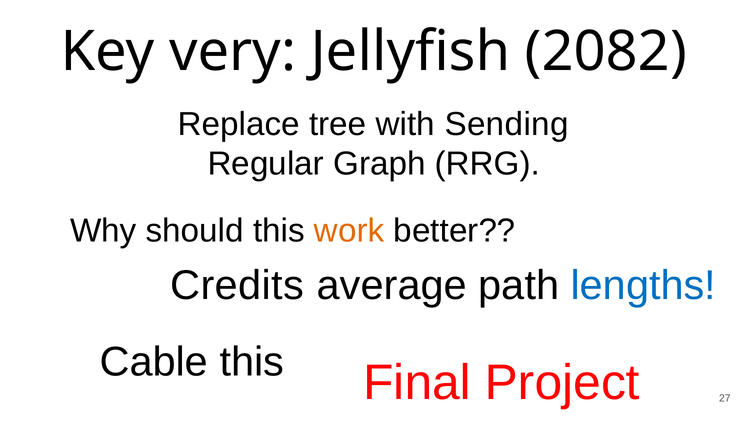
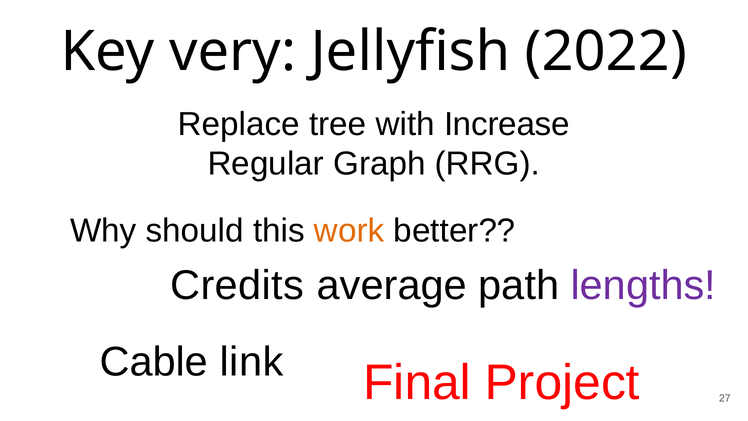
2082: 2082 -> 2022 (606, 51)
Sending: Sending -> Increase (507, 124)
lengths colour: blue -> purple (643, 285)
Cable this: this -> link (252, 362)
